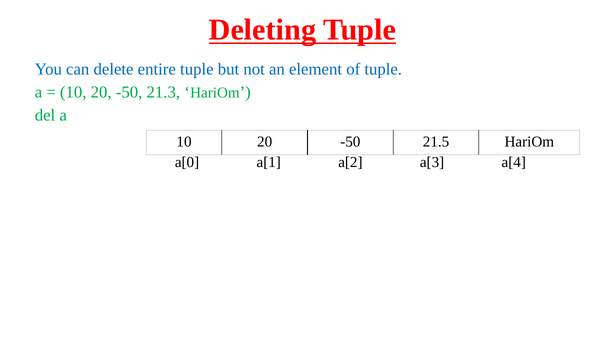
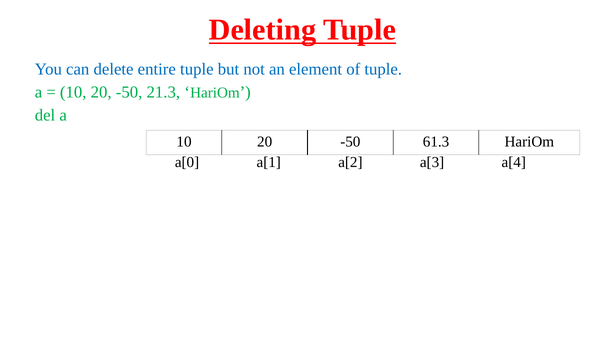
21.5: 21.5 -> 61.3 (436, 142)
